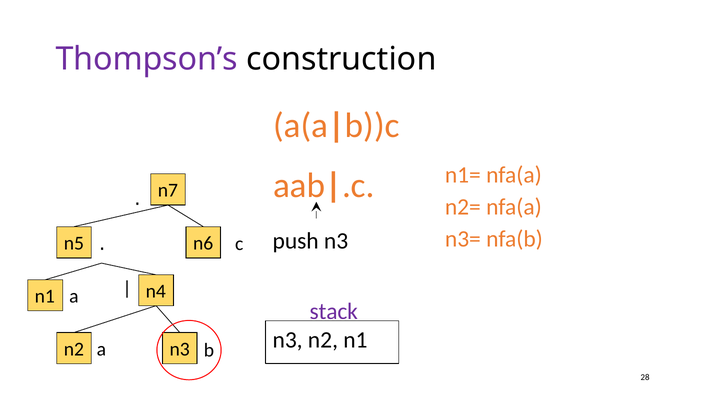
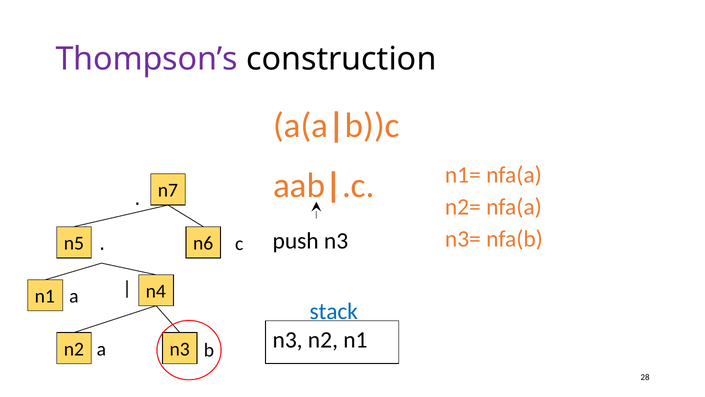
stack colour: purple -> blue (334, 311)
